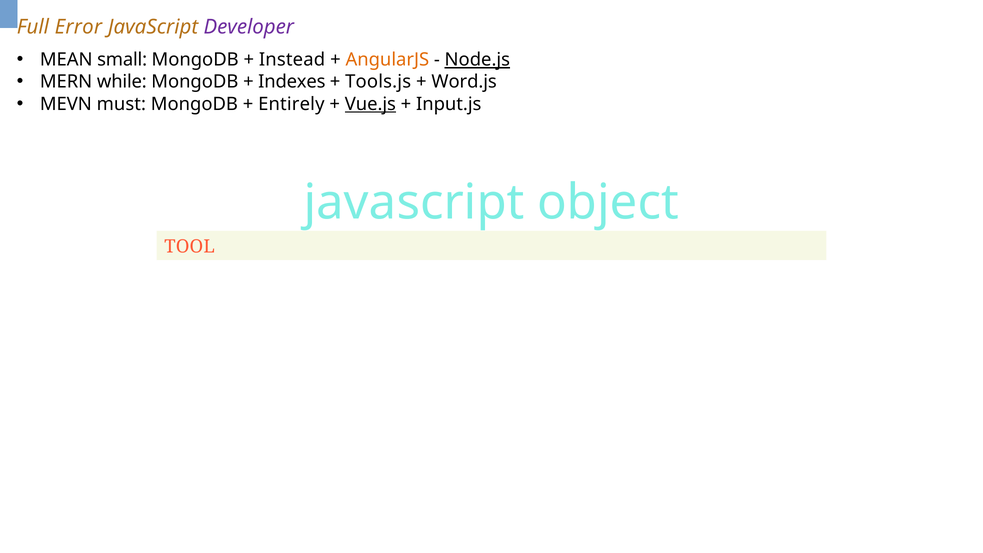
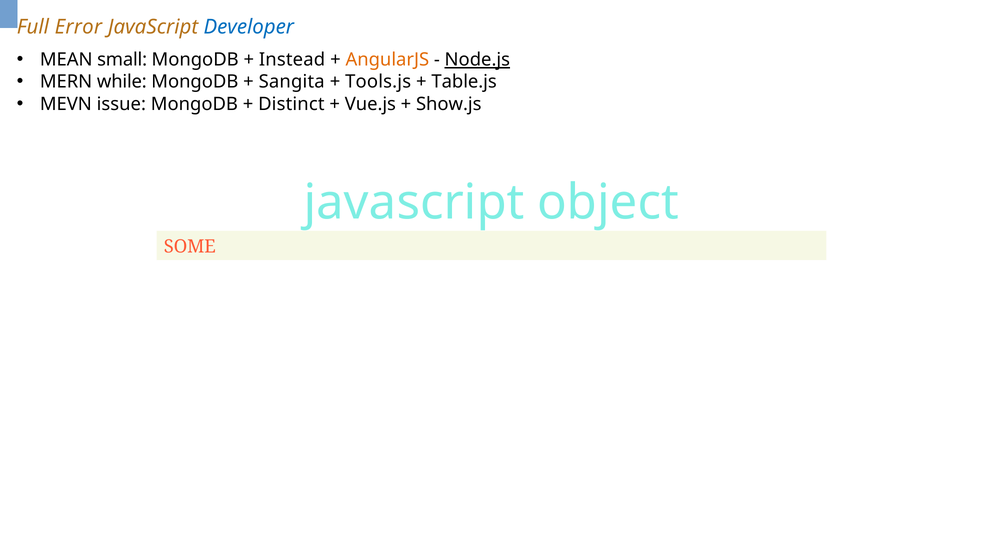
Developer colour: purple -> blue (249, 27)
Indexes: Indexes -> Sangita (292, 82)
Word.js: Word.js -> Table.js (464, 82)
must: must -> issue (121, 104)
Entirely: Entirely -> Distinct (291, 104)
Vue.js underline: present -> none (370, 104)
Input.js: Input.js -> Show.js (449, 104)
TOOL: TOOL -> SOME (190, 247)
